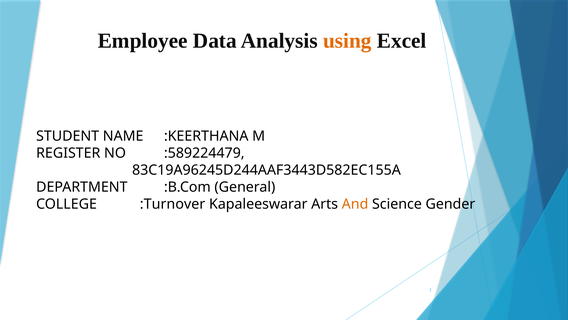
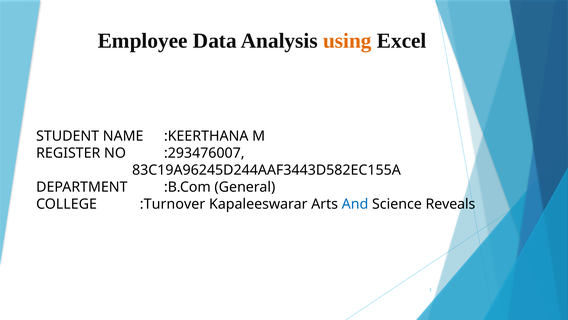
:589224479: :589224479 -> :293476007 (204, 153)
And colour: orange -> blue (355, 204)
Gender: Gender -> Reveals (450, 204)
